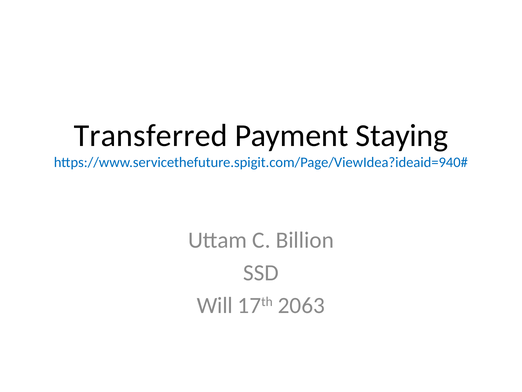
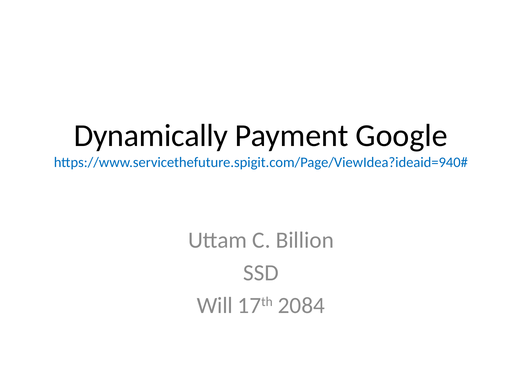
Transferred: Transferred -> Dynamically (151, 136)
Staying: Staying -> Google (402, 136)
2063: 2063 -> 2084 (301, 305)
